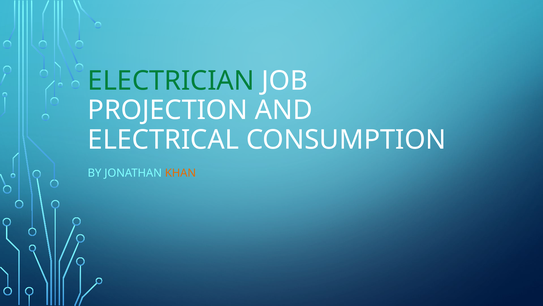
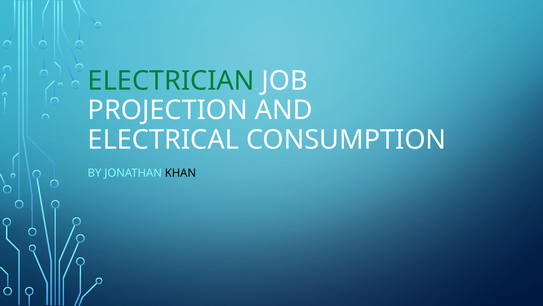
KHAN colour: orange -> black (180, 173)
